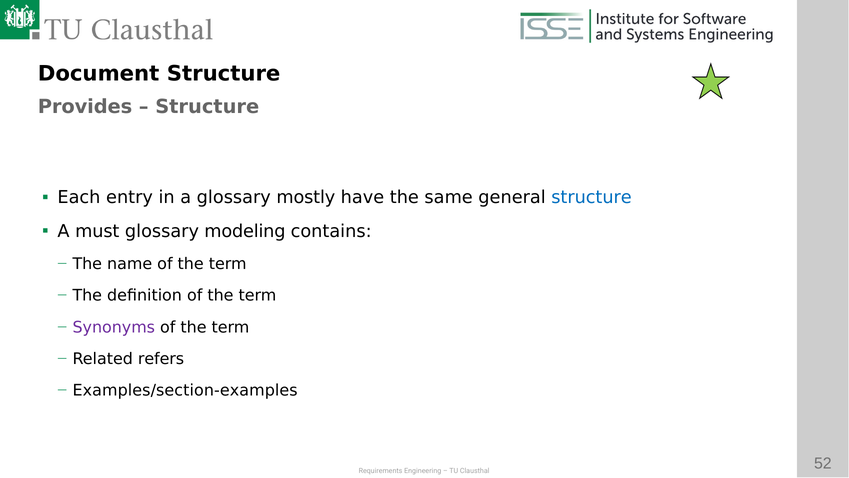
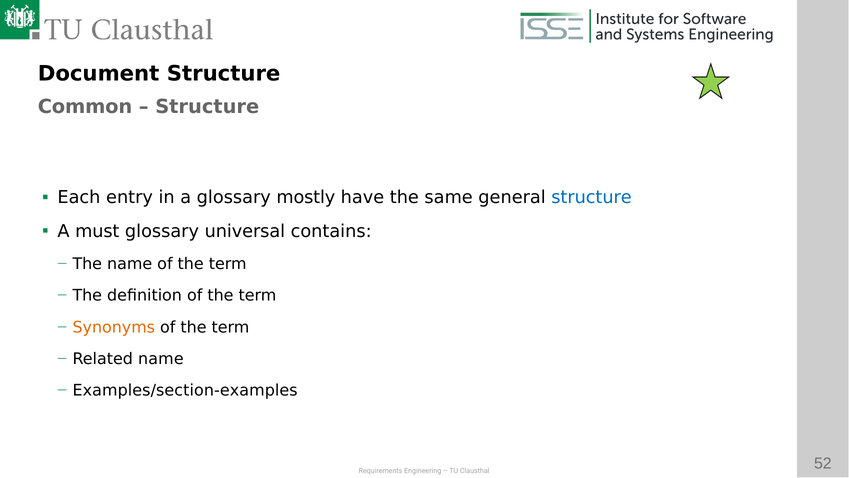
Provides: Provides -> Common (85, 107)
modeling: modeling -> universal (245, 231)
Synonyms colour: purple -> orange (114, 327)
Related refers: refers -> name (161, 359)
